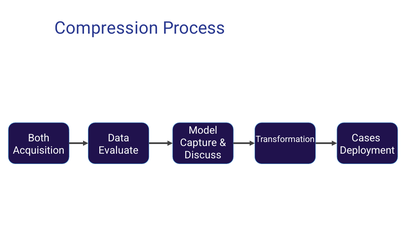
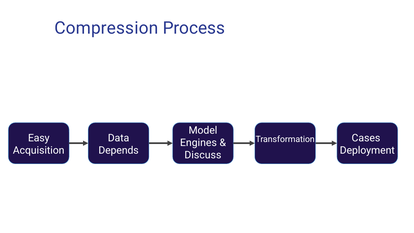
Both: Both -> Easy (39, 138)
Capture: Capture -> Engines (198, 143)
Evaluate: Evaluate -> Depends (119, 150)
